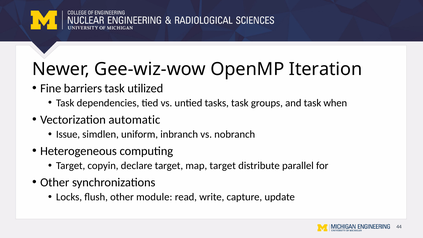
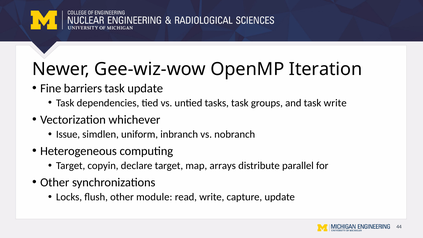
task utilized: utilized -> update (145, 88)
task when: when -> write (335, 103)
automatic: automatic -> whichever (134, 120)
map target: target -> arrays (223, 166)
